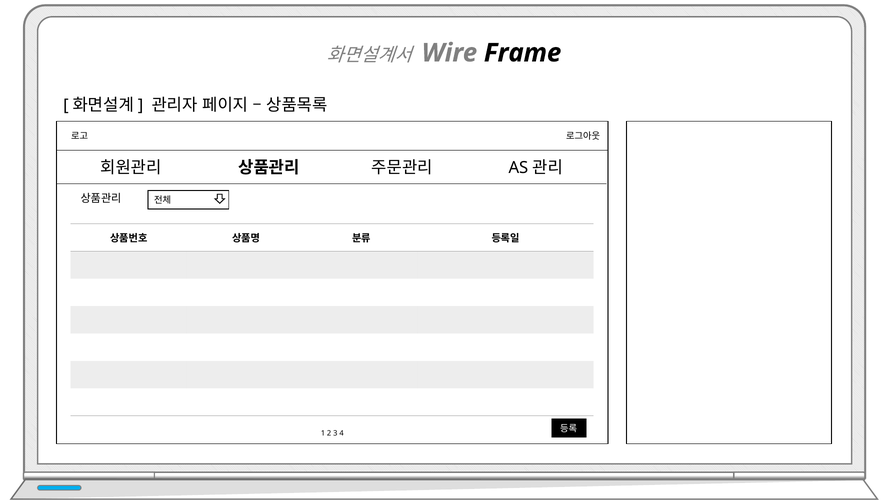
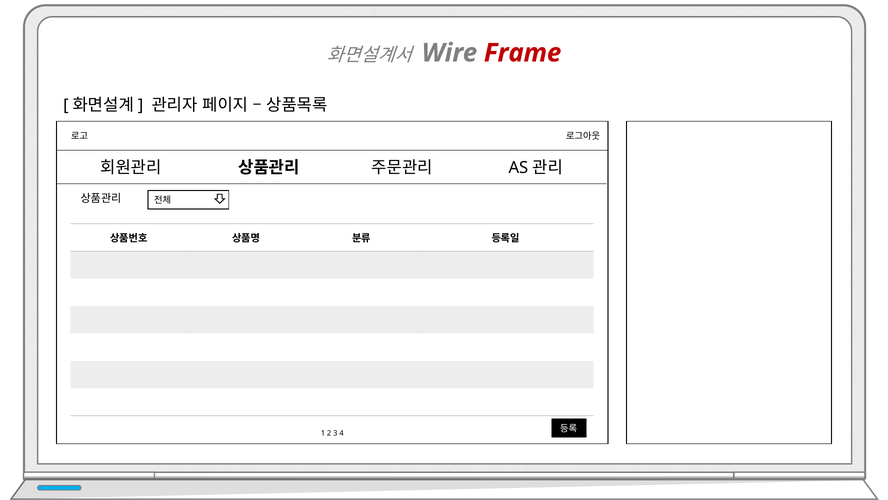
Frame colour: black -> red (523, 53)
